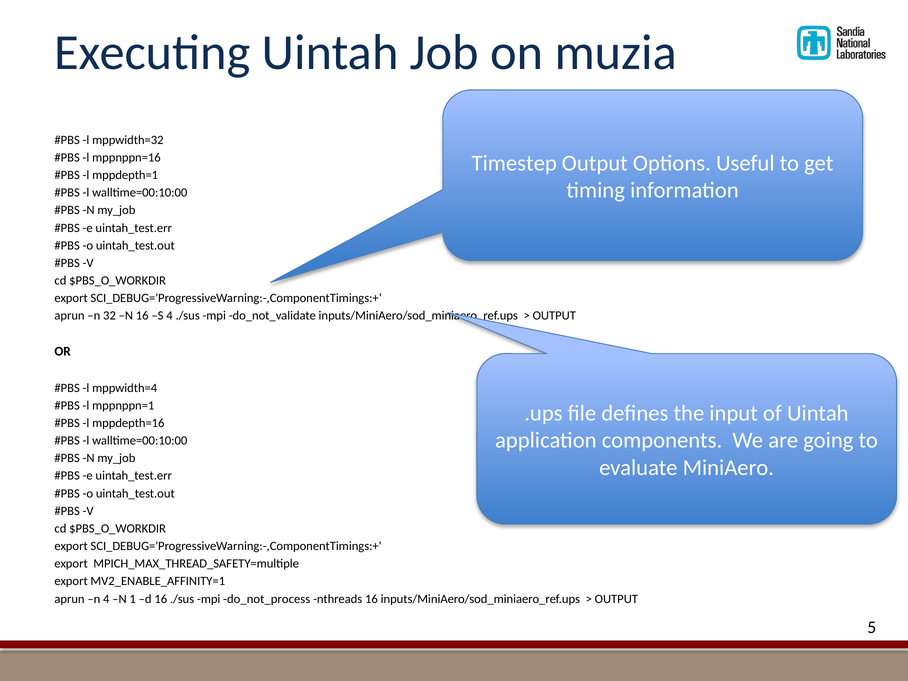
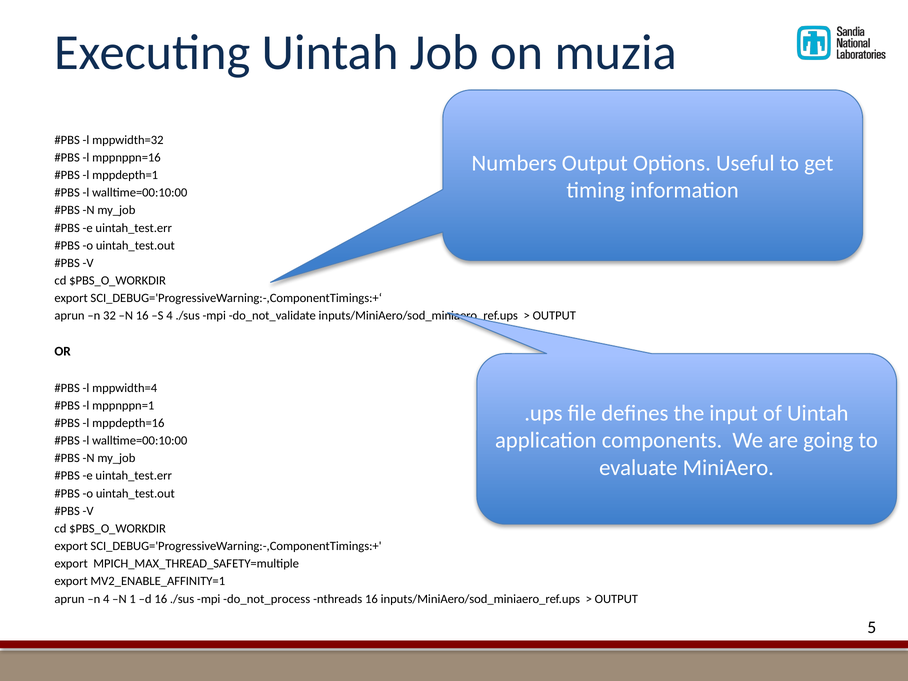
Timestep: Timestep -> Numbers (514, 163)
